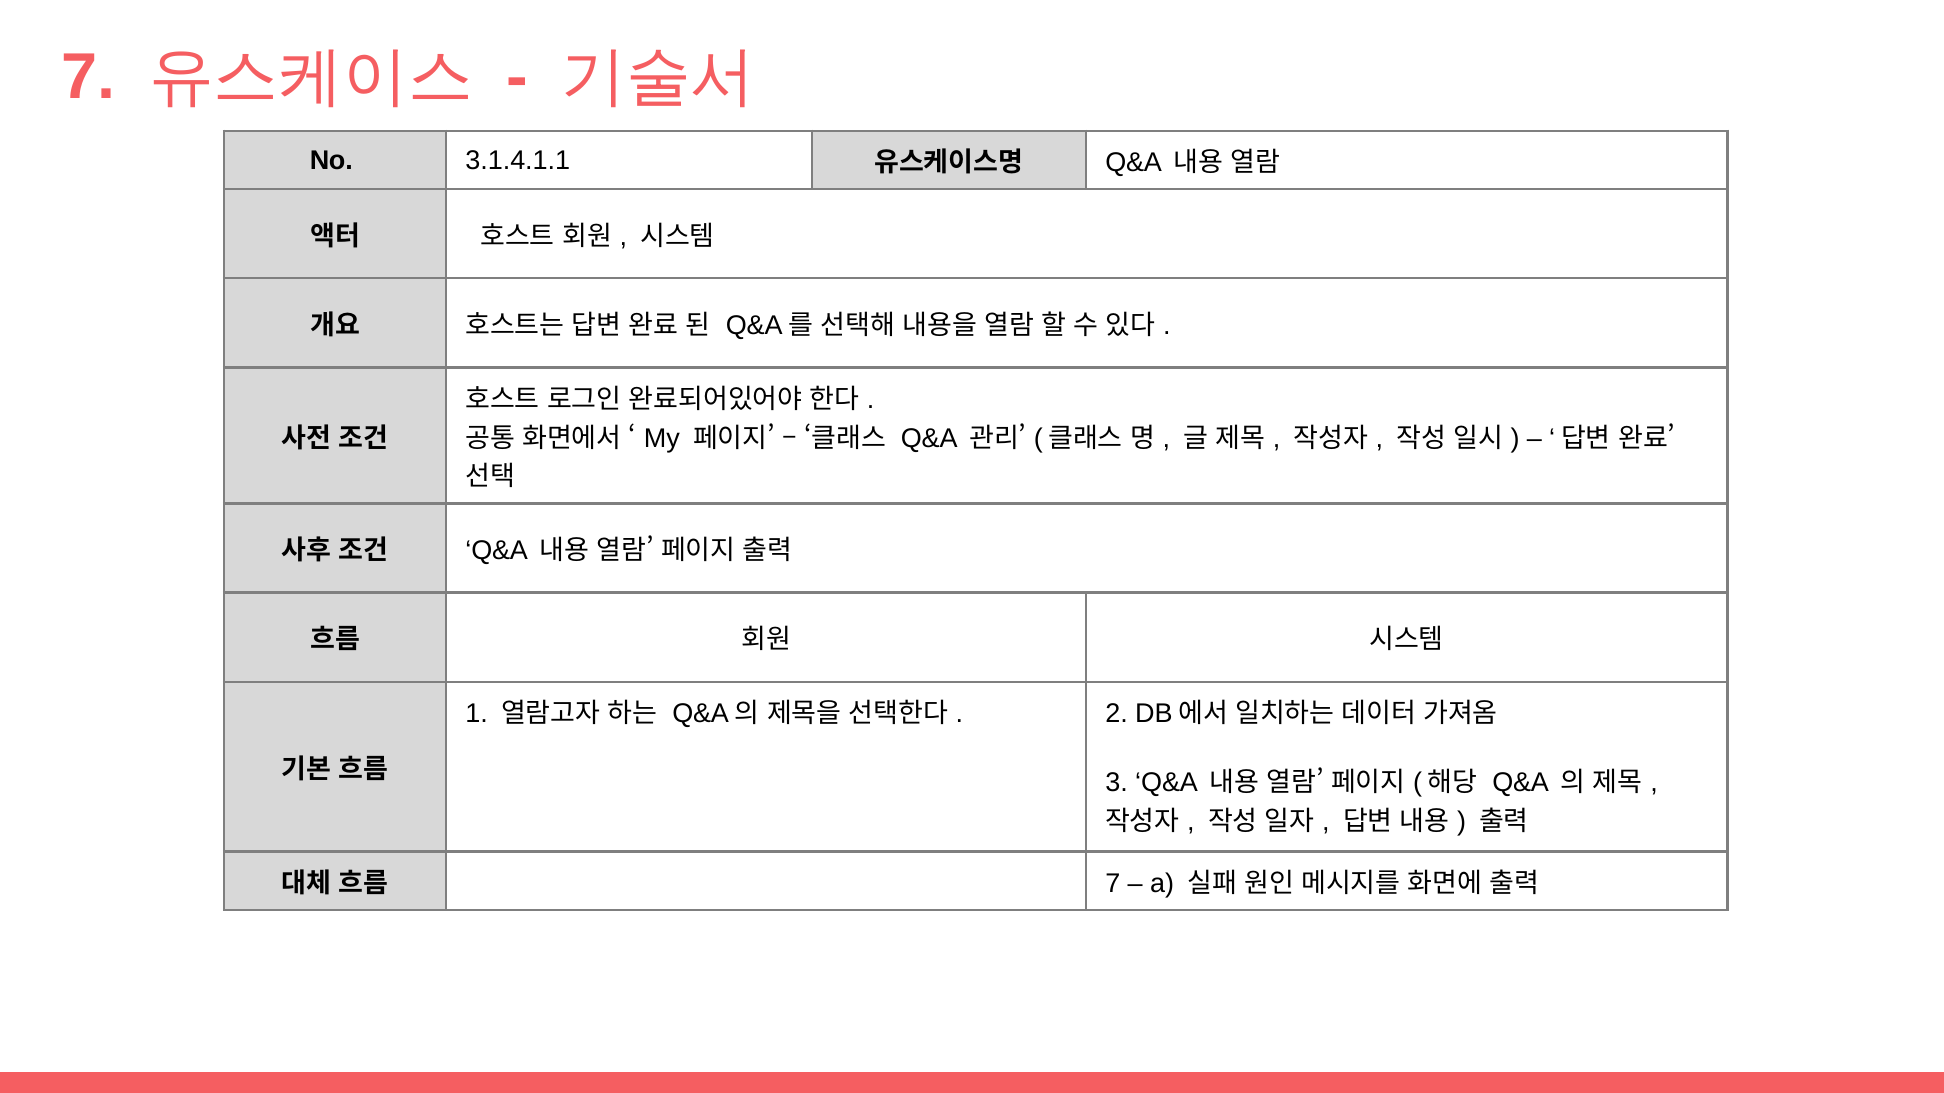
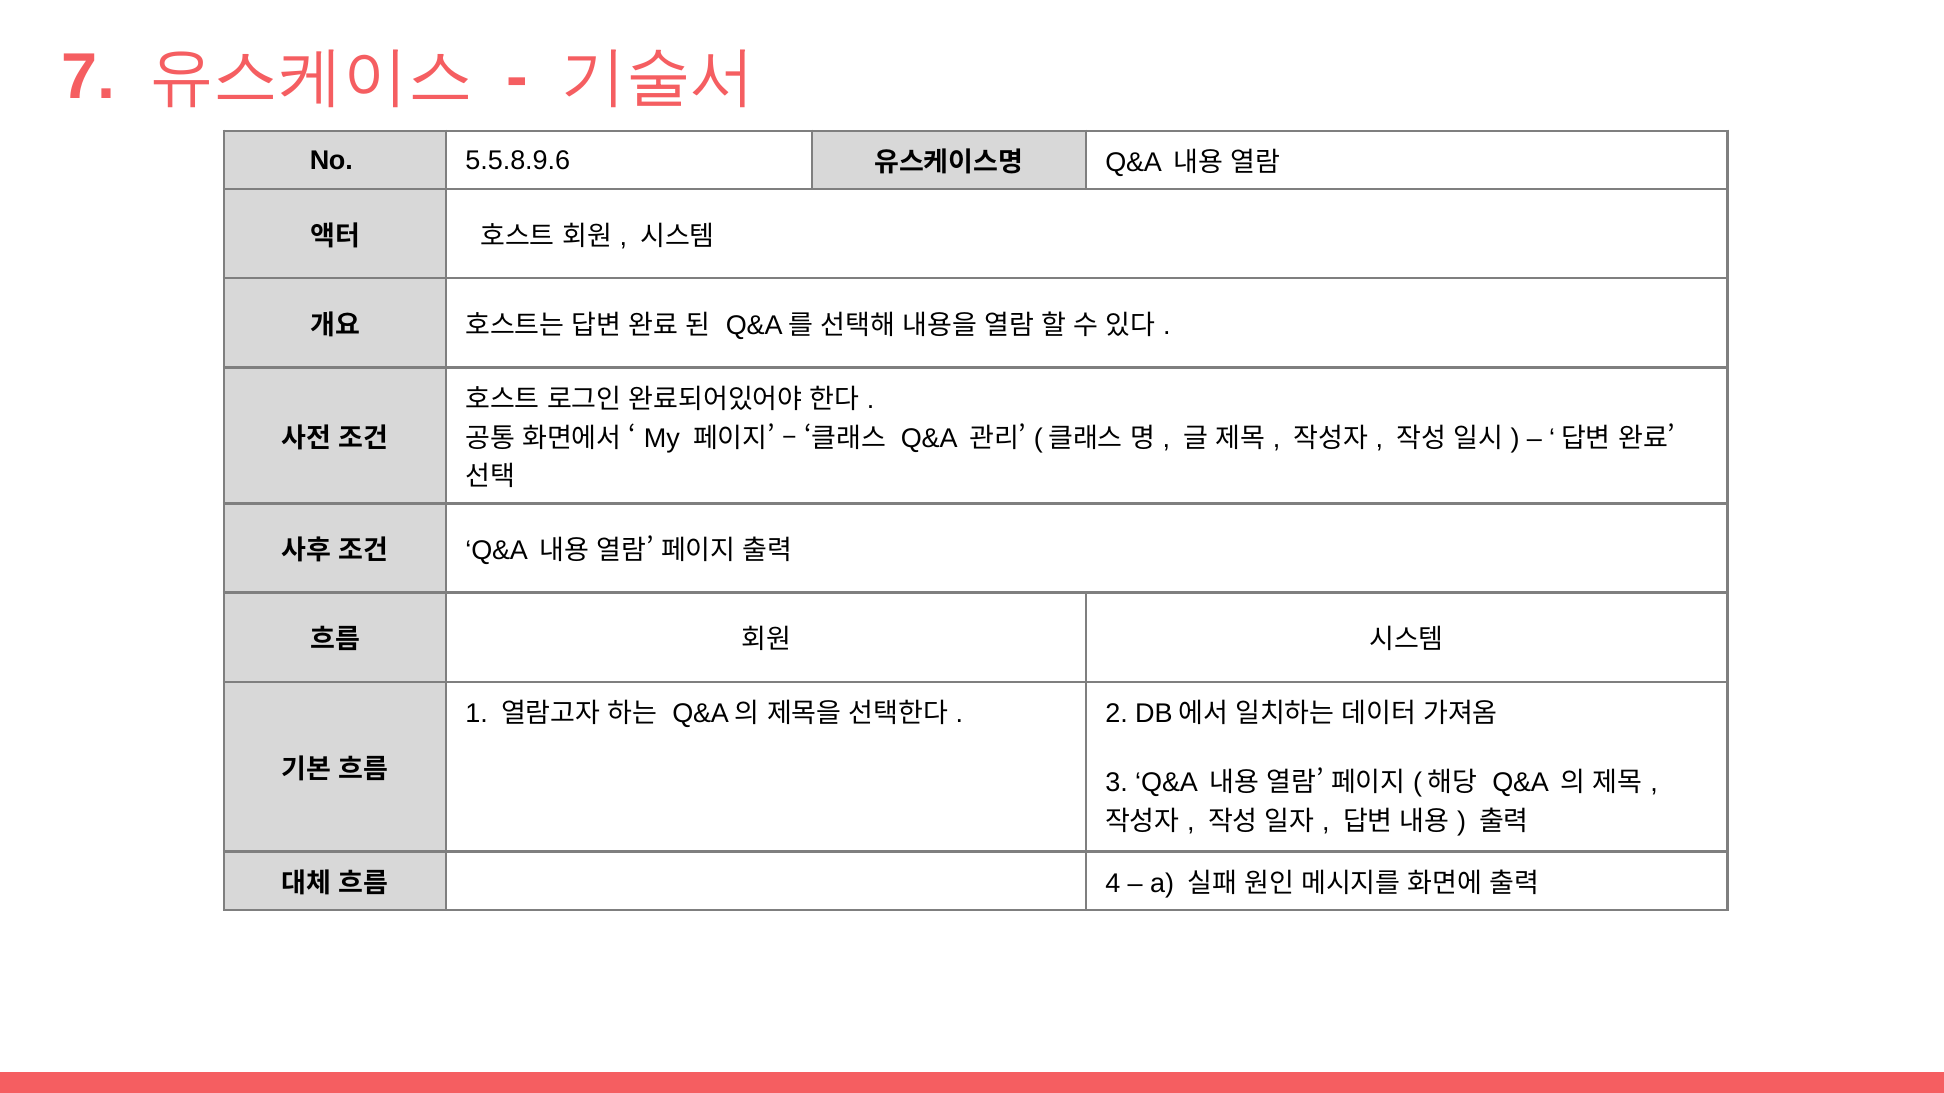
3.1.4.1.1: 3.1.4.1.1 -> 5.5.8.9.6 (518, 160)
7: 7 -> 4 (1113, 884)
